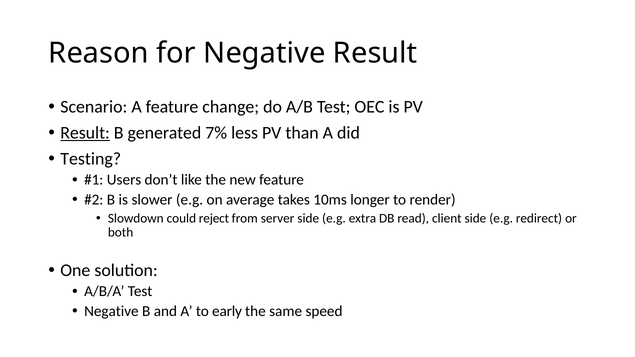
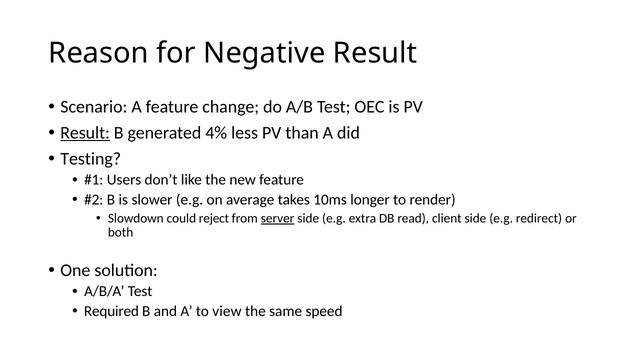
7%: 7% -> 4% (216, 133)
server underline: none -> present (278, 218)
Negative: Negative -> Required (111, 311)
early: early -> view (227, 311)
